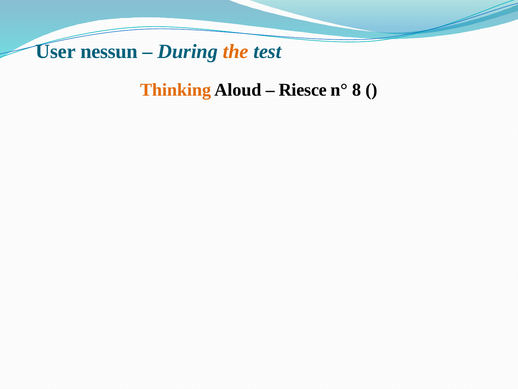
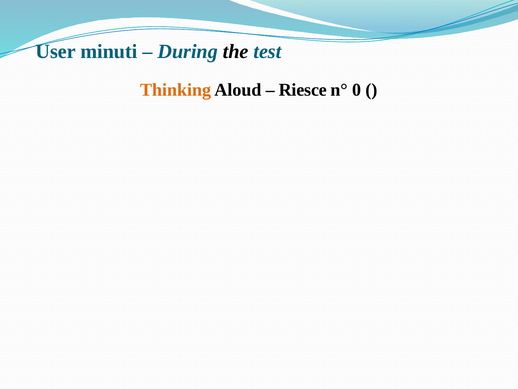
nessun: nessun -> minuti (109, 51)
the colour: orange -> black (236, 51)
8: 8 -> 0 (357, 90)
